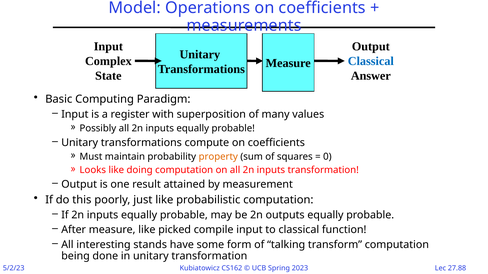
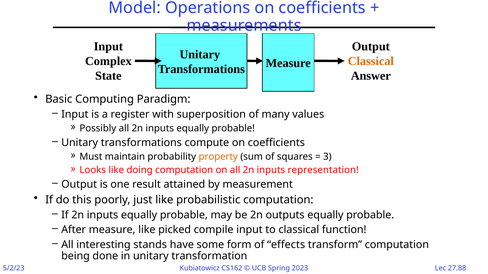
Classical colour: blue -> orange (371, 61)
0: 0 -> 3 (327, 157)
inputs transformation: transformation -> representation (323, 170)
talking: talking -> effects (286, 245)
